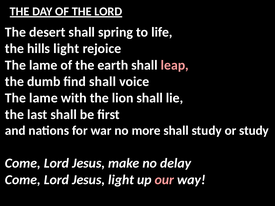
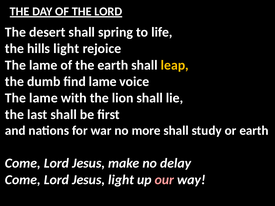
leap colour: pink -> yellow (175, 65)
find shall: shall -> lame (103, 82)
or study: study -> earth (254, 131)
